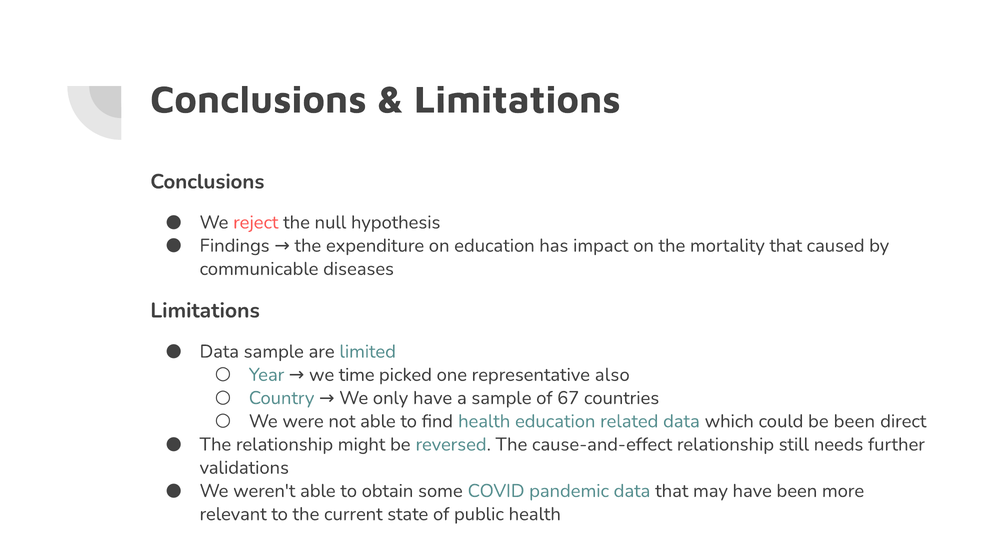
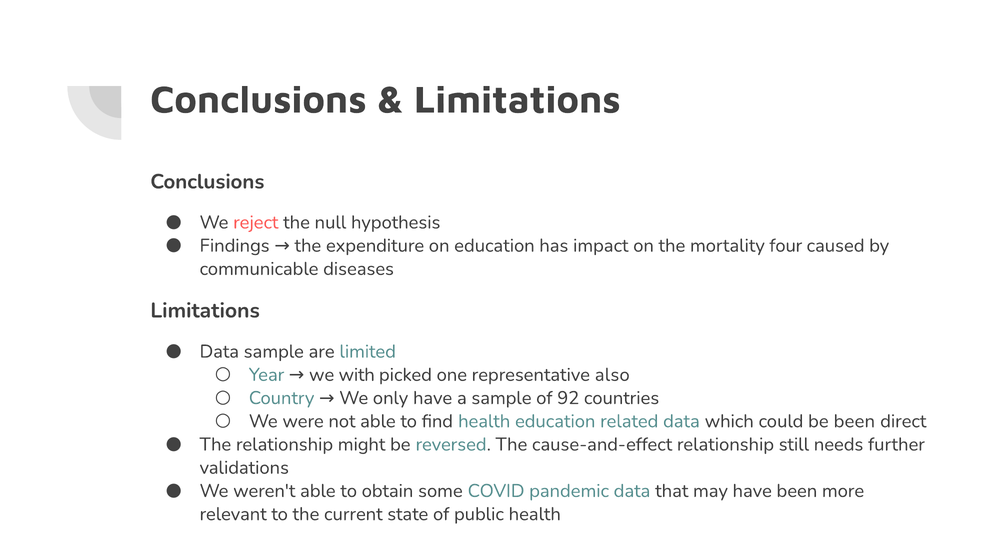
mortality that: that -> four (786, 246)
time: time -> with (357, 375)
67: 67 -> 92 (568, 398)
